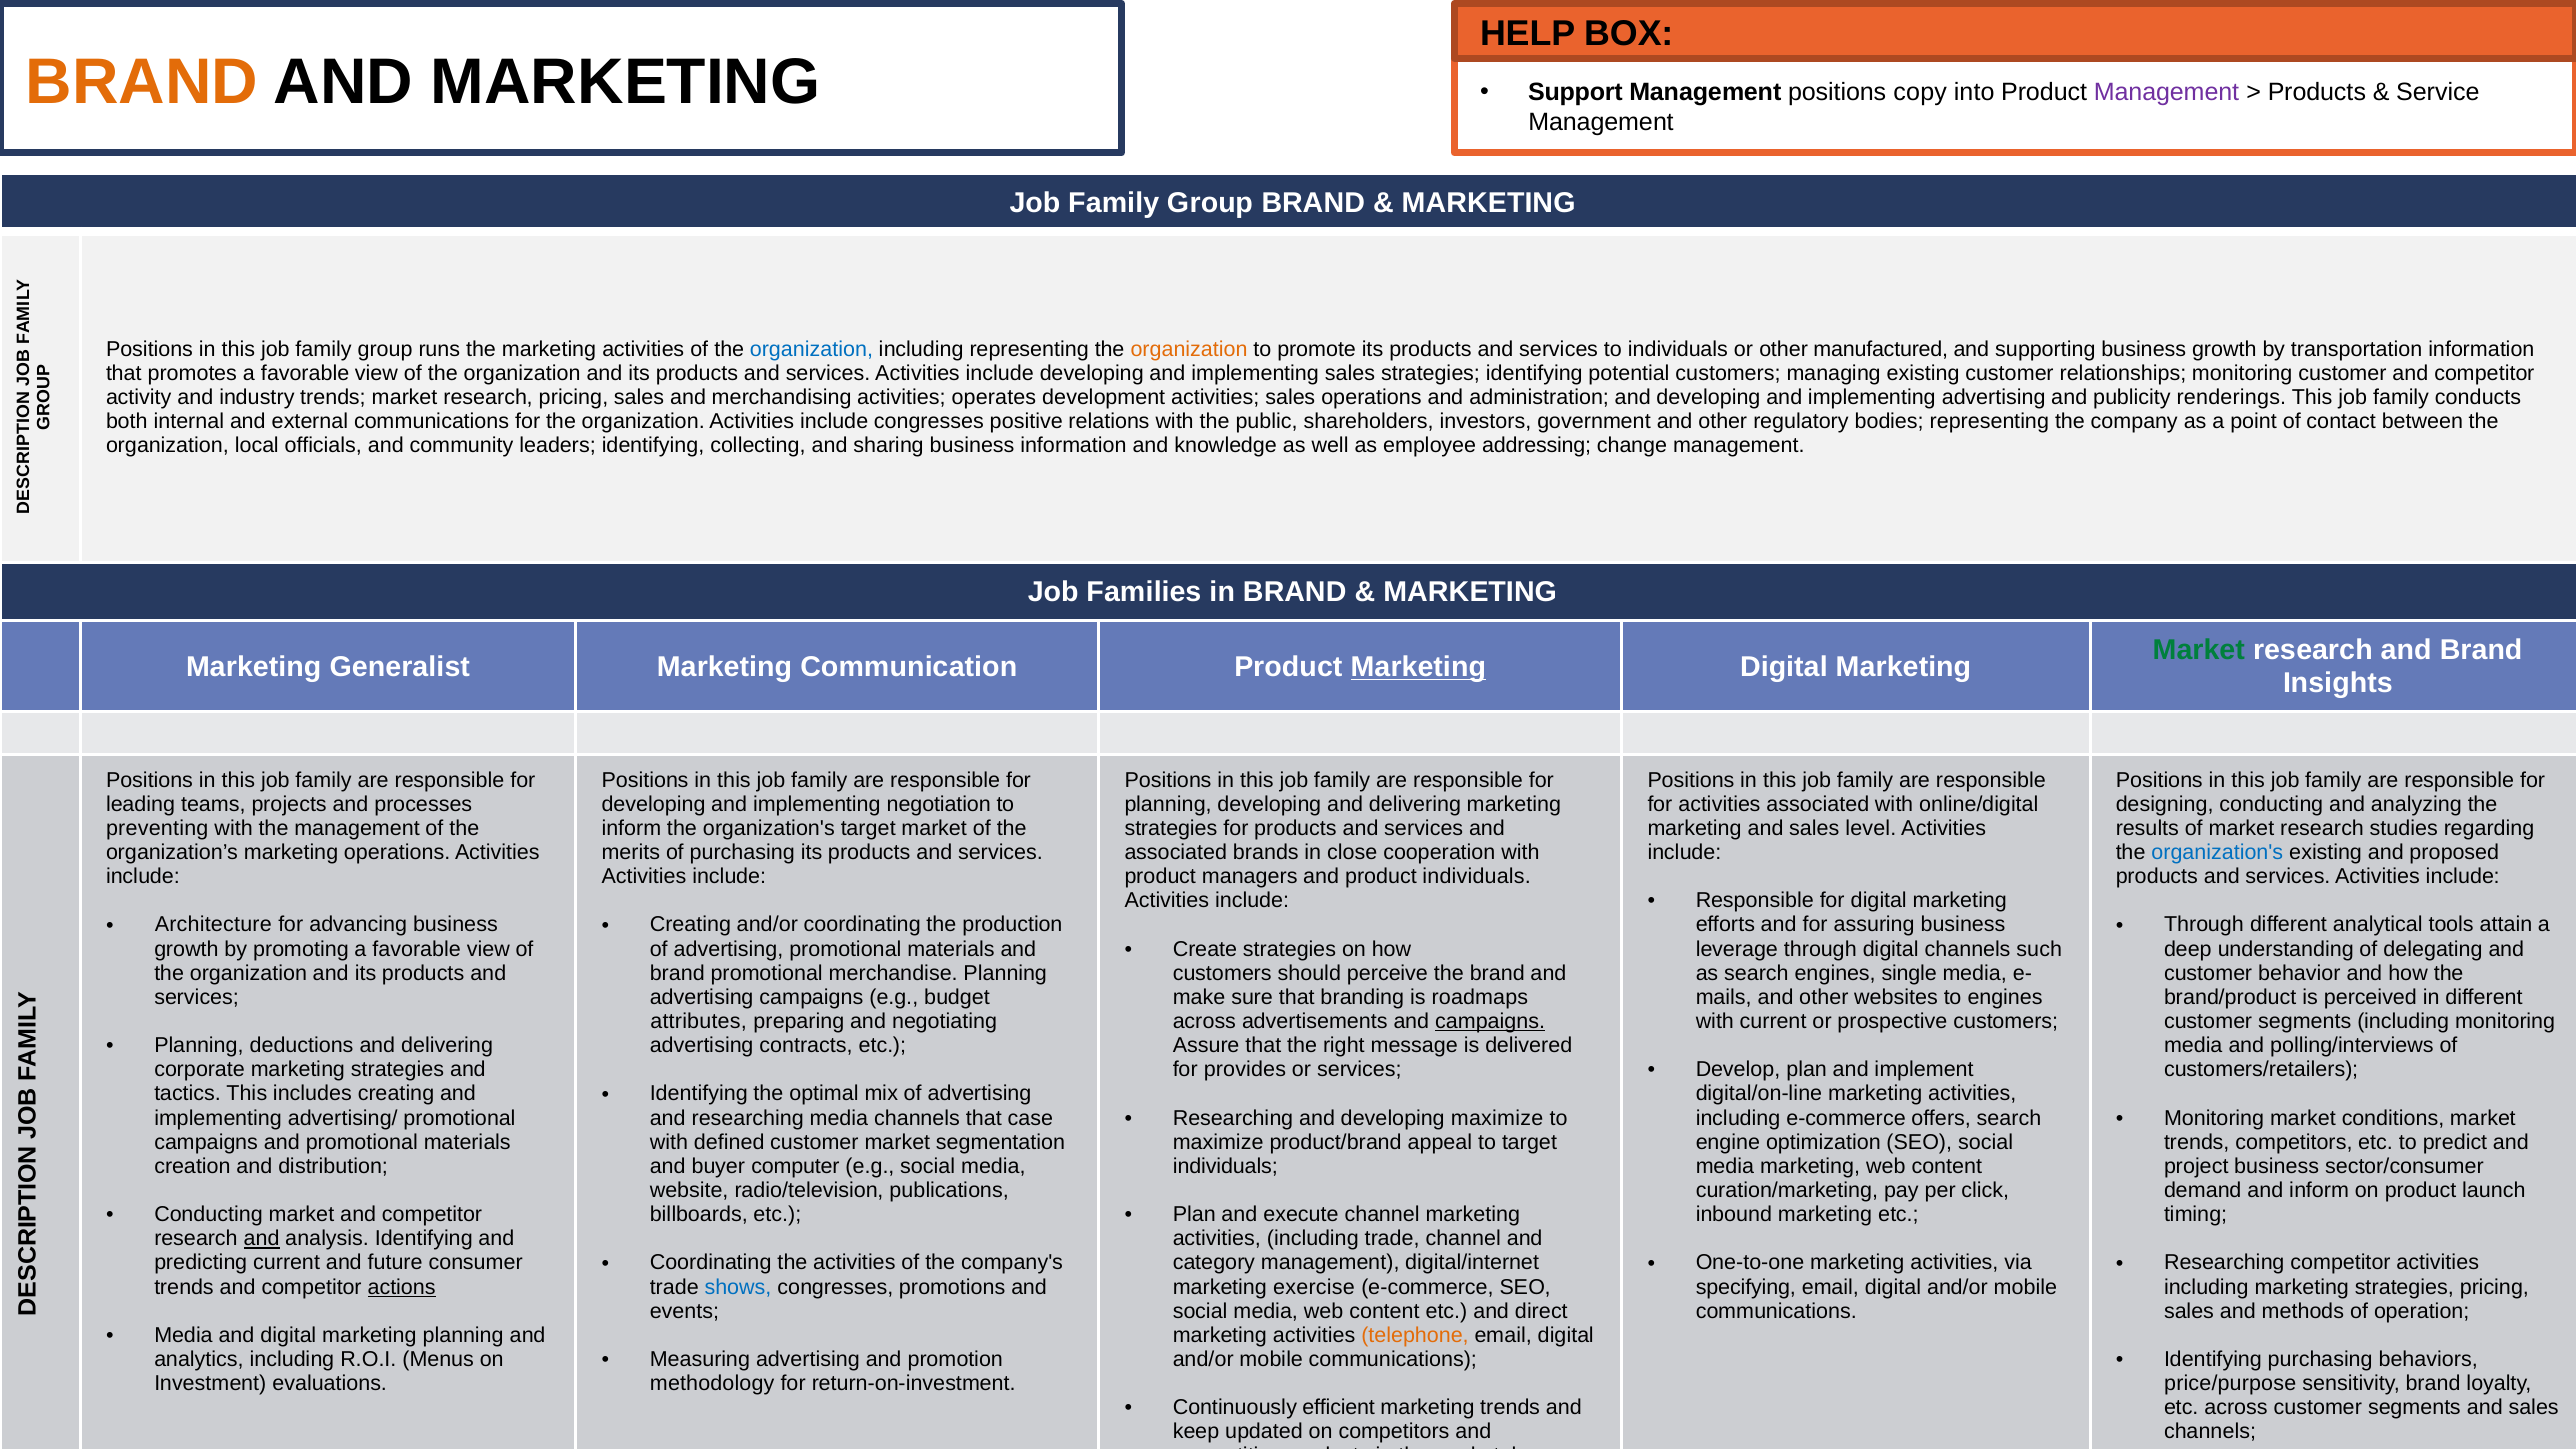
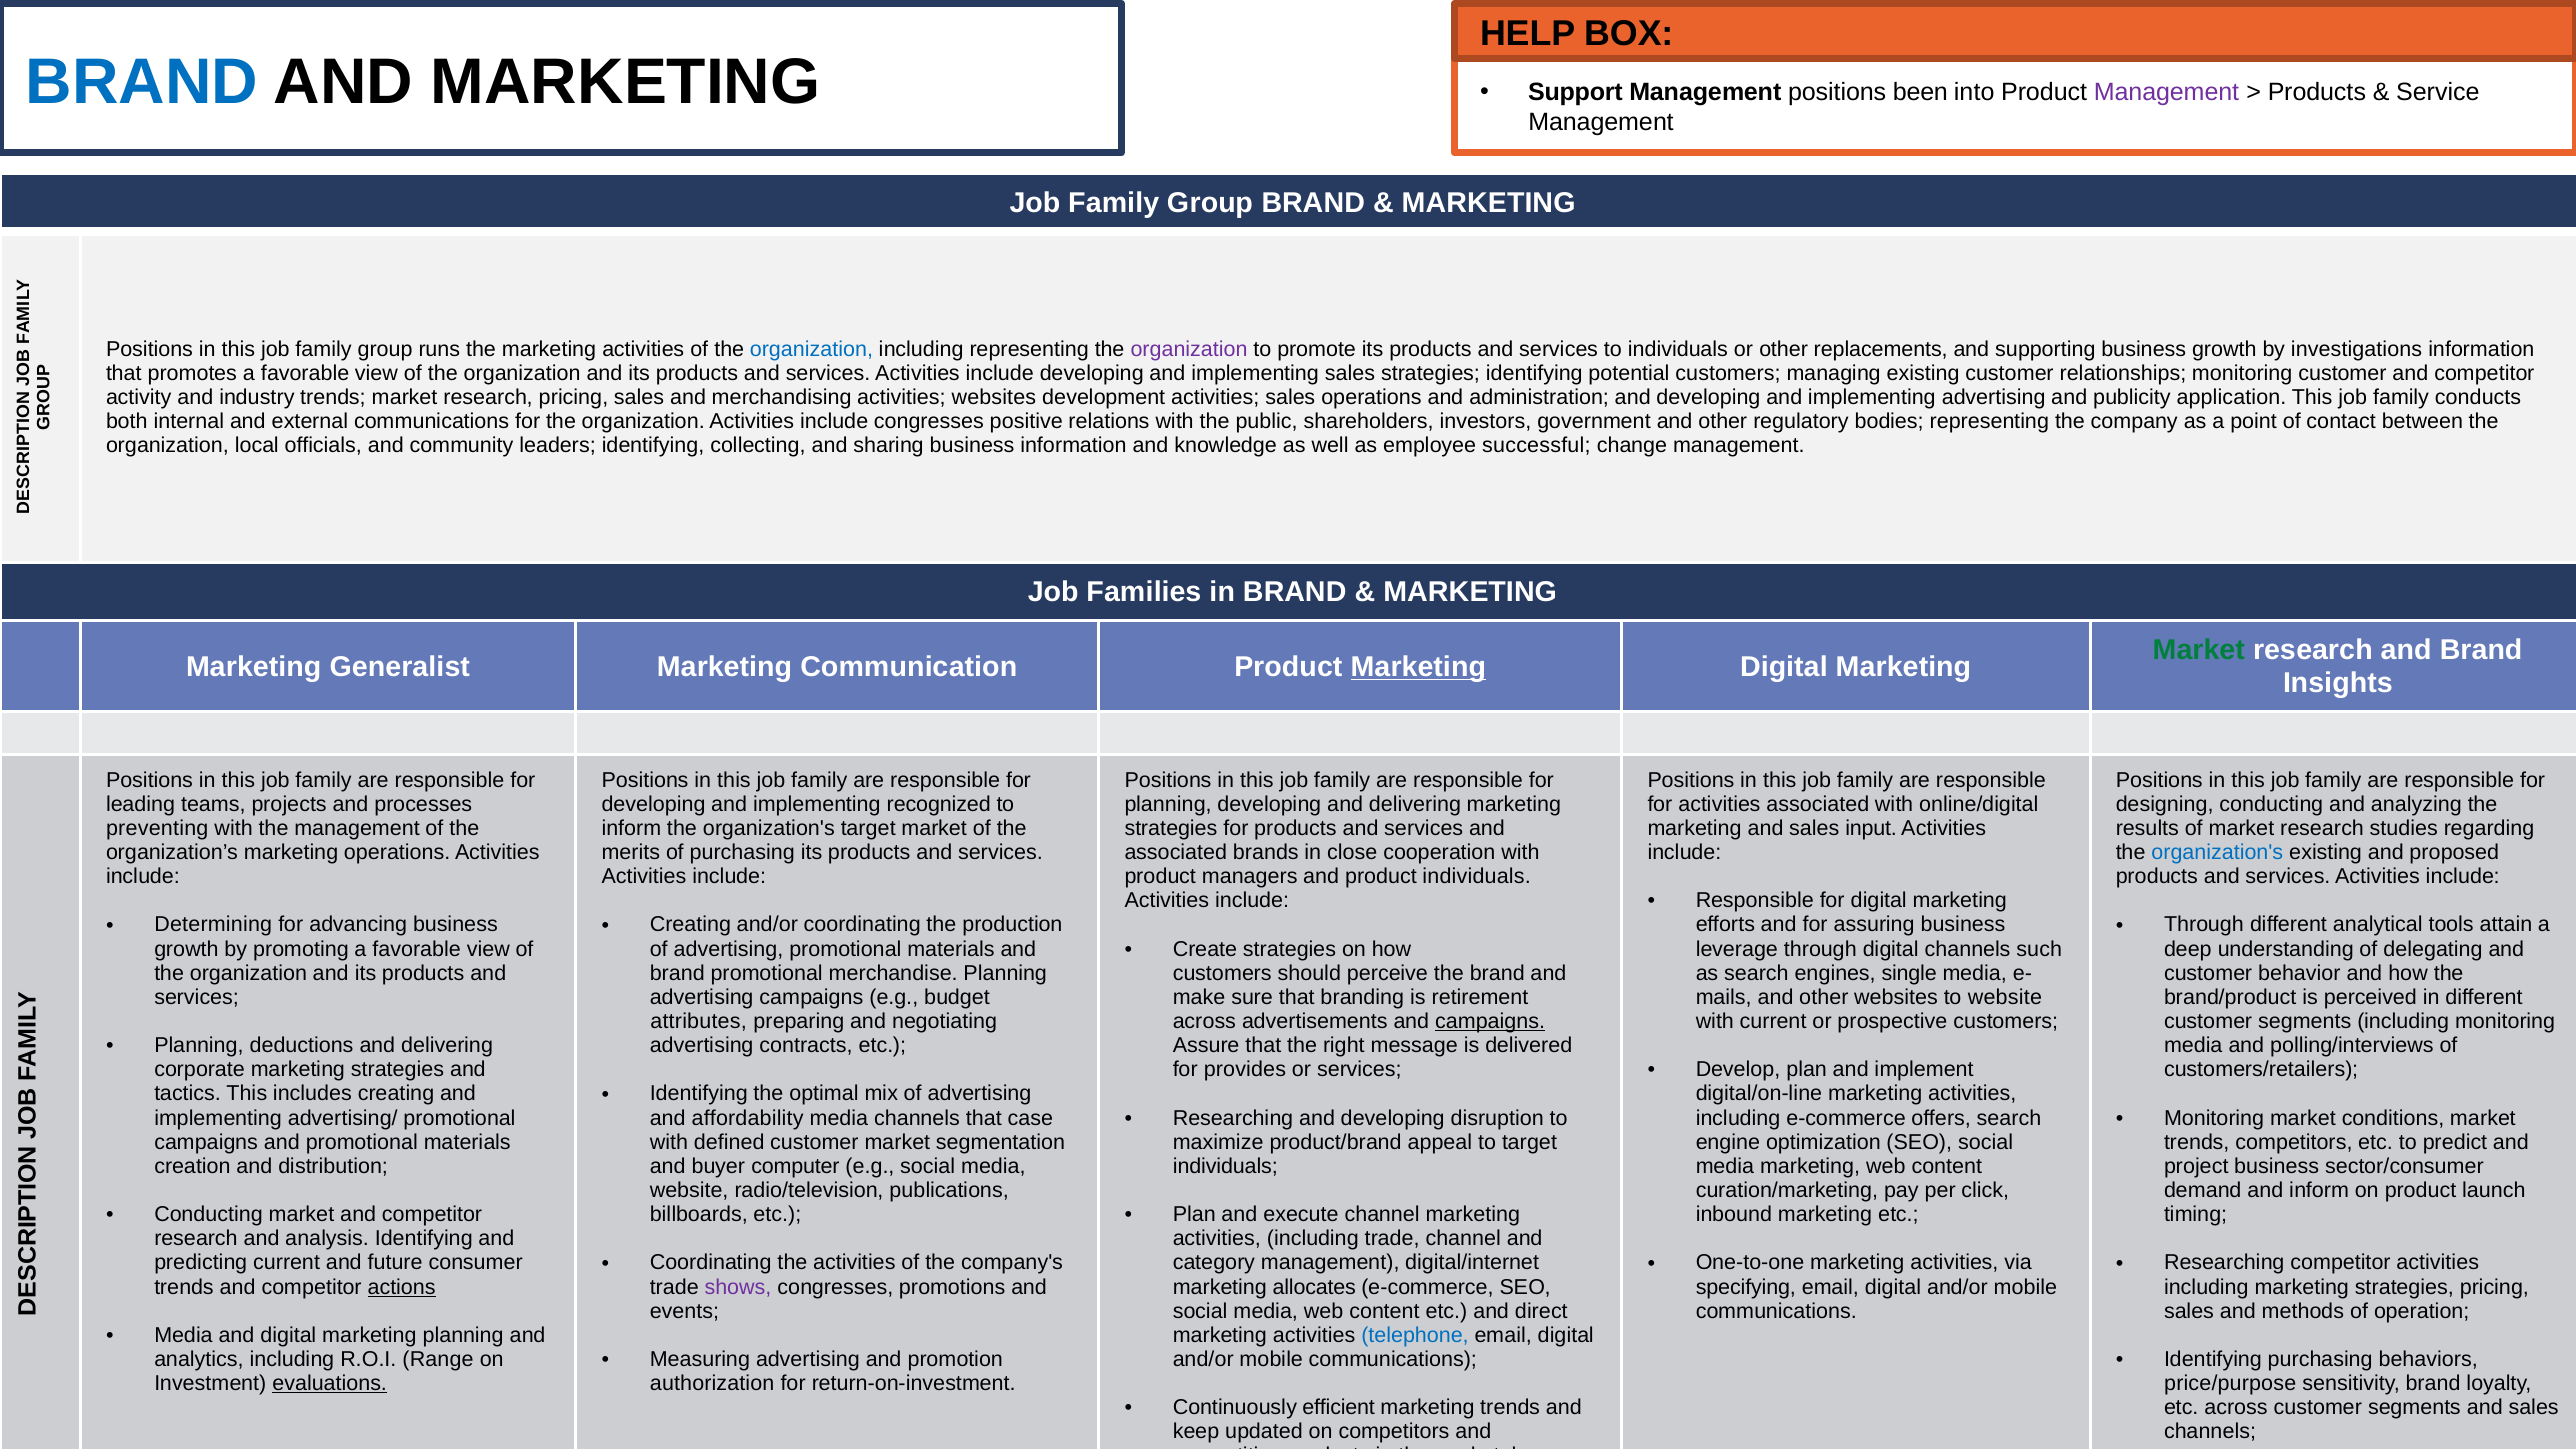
BRAND colour: orange -> blue (142, 83)
copy: copy -> been (1920, 92)
organization colour: orange -> purple (1189, 349)
manufactured: manufactured -> replacements (1881, 349)
transportation: transportation -> investigations (2357, 349)
activities operates: operates -> websites (994, 397)
renderings: renderings -> application (2231, 397)
addressing: addressing -> successful (1536, 446)
negotiation: negotiation -> recognized (939, 804)
level: level -> input (1871, 828)
Architecture: Architecture -> Determining (213, 925)
roadmaps: roadmaps -> retirement (1480, 997)
to engines: engines -> website (2005, 997)
and researching: researching -> affordability (748, 1118)
developing maximize: maximize -> disruption (1497, 1118)
and underline: present -> none (262, 1239)
shows colour: blue -> purple (738, 1287)
exercise: exercise -> allocates (1314, 1287)
telephone colour: orange -> blue (1415, 1335)
Menus: Menus -> Range (438, 1359)
evaluations underline: none -> present (330, 1384)
methodology: methodology -> authorization (712, 1384)
